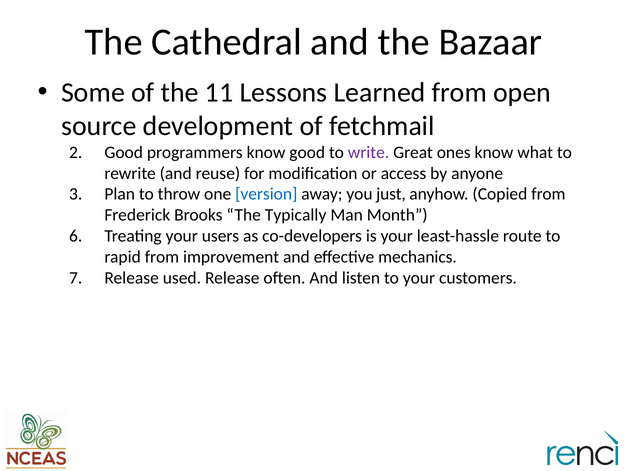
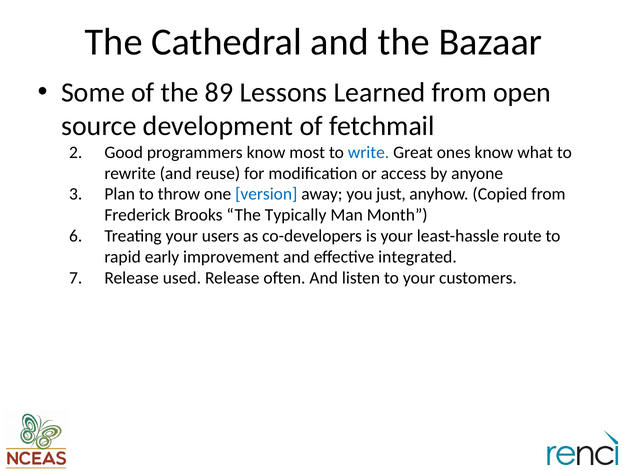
11: 11 -> 89 (219, 92)
know good: good -> most (307, 152)
write colour: purple -> blue (369, 152)
rapid from: from -> early (162, 257)
mechanics: mechanics -> integrated (417, 257)
